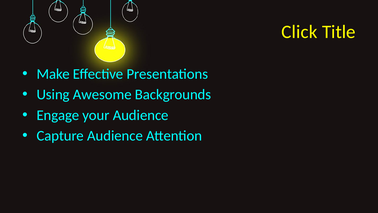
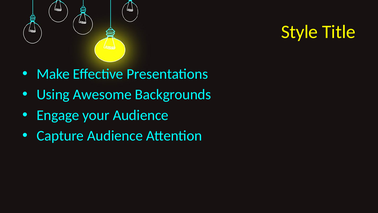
Click: Click -> Style (300, 32)
